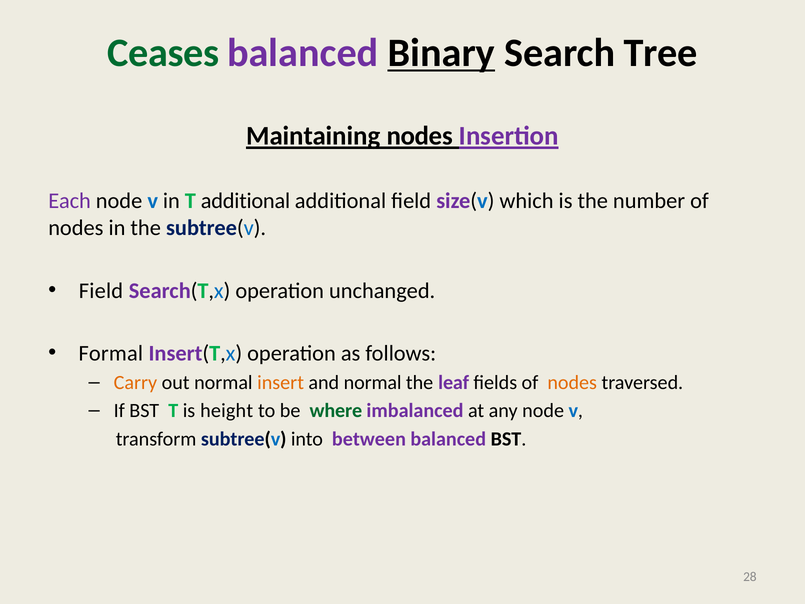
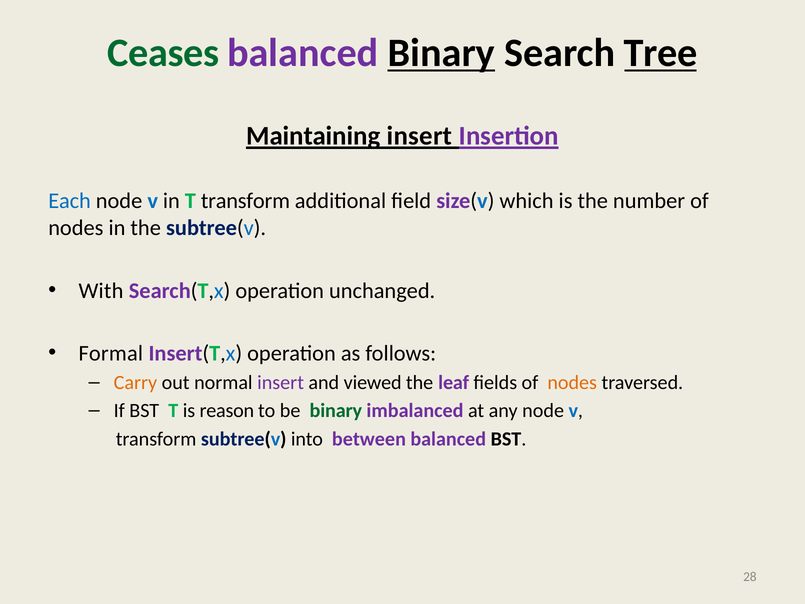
Tree underline: none -> present (661, 53)
Maintaining nodes: nodes -> insert (419, 136)
Each colour: purple -> blue (70, 201)
T additional: additional -> transform (245, 201)
Field: Field -> With (101, 290)
insert colour: orange -> purple (281, 382)
and normal: normal -> viewed (373, 382)
height: height -> reason (227, 411)
be where: where -> binary (336, 411)
